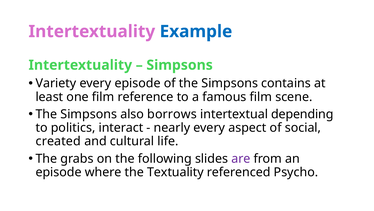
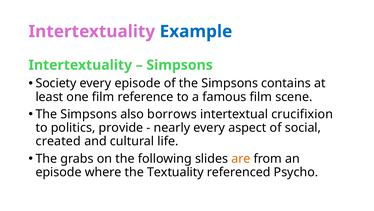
Variety: Variety -> Society (56, 83)
depending: depending -> crucifixion (302, 114)
interact: interact -> provide (121, 127)
are colour: purple -> orange (241, 158)
